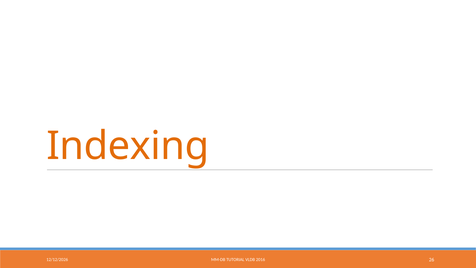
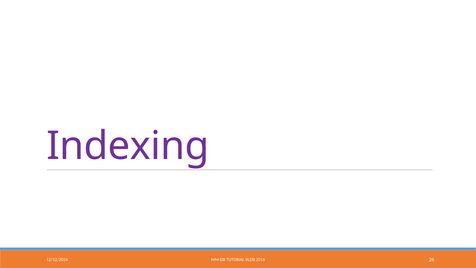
Indexing colour: orange -> purple (128, 146)
